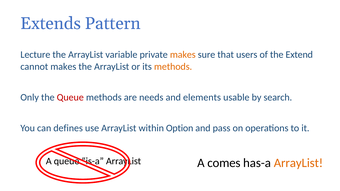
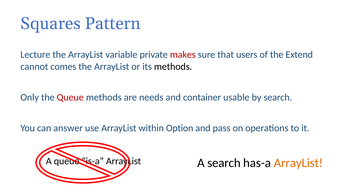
Extends: Extends -> Squares (51, 23)
makes colour: orange -> red (183, 55)
cannot makes: makes -> comes (63, 67)
methods colour: orange -> black (173, 67)
elements: elements -> container (202, 97)
defines: defines -> answer (68, 128)
A comes: comes -> search (224, 163)
